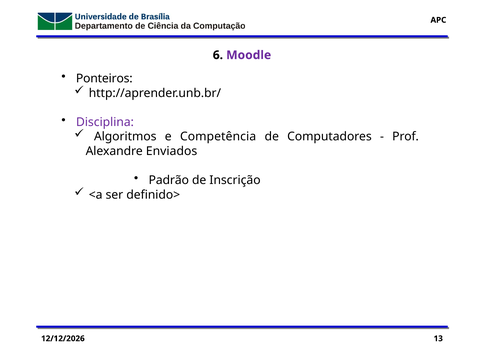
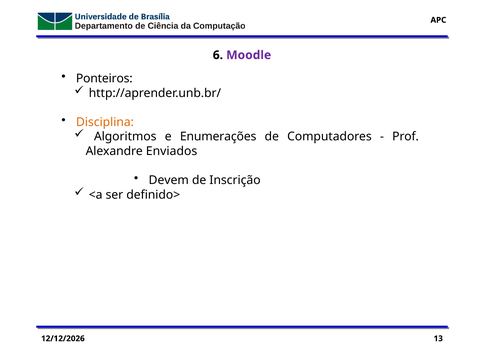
Disciplina colour: purple -> orange (105, 122)
Competência: Competência -> Enumerações (218, 137)
Padrão: Padrão -> Devem (169, 180)
